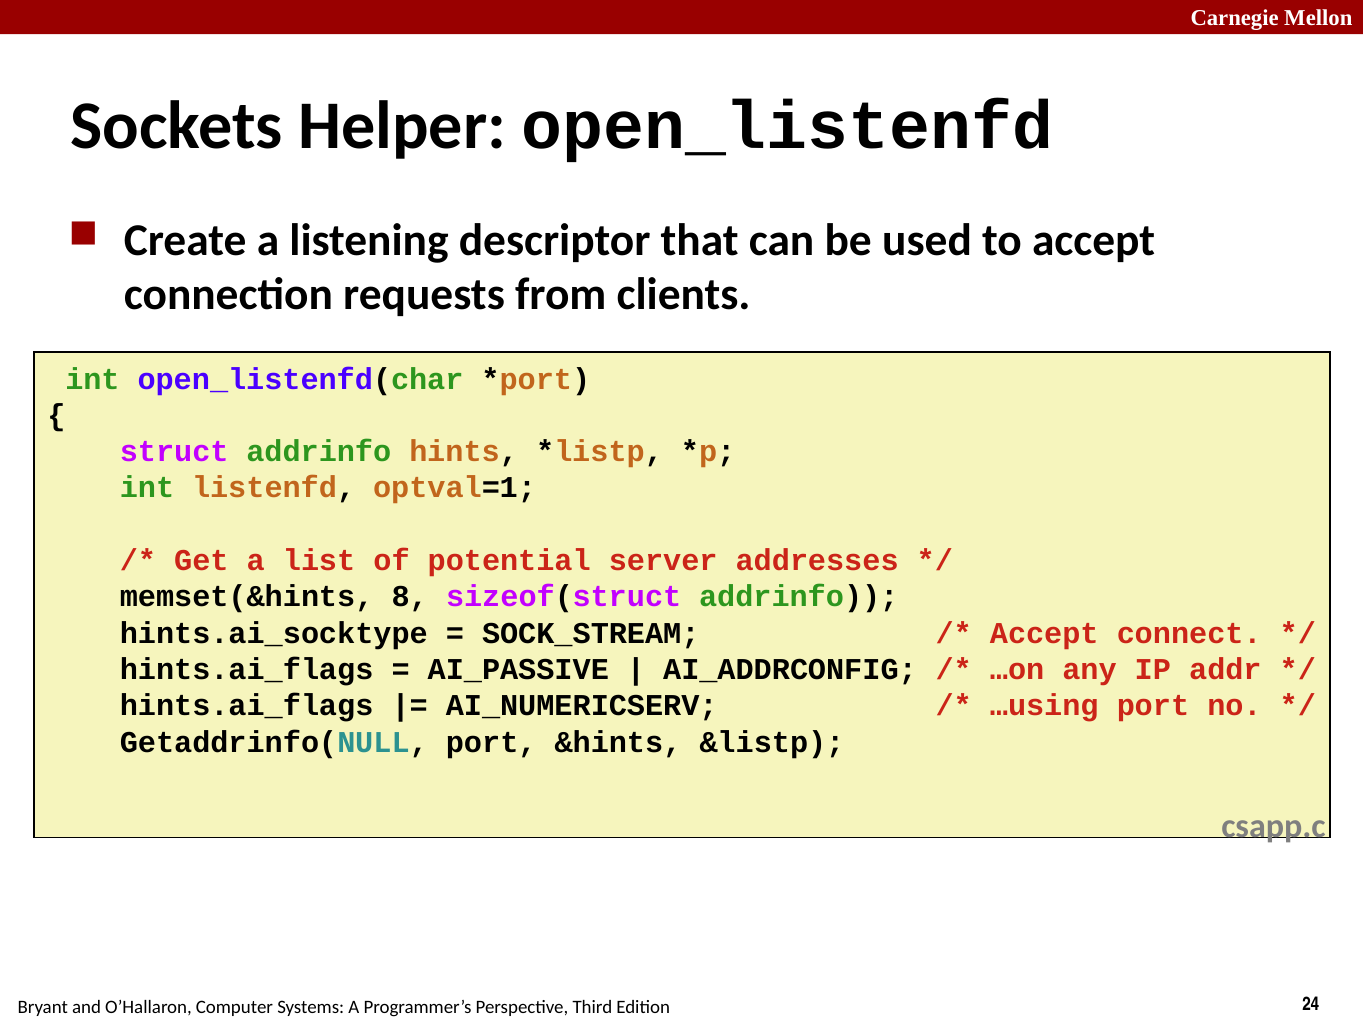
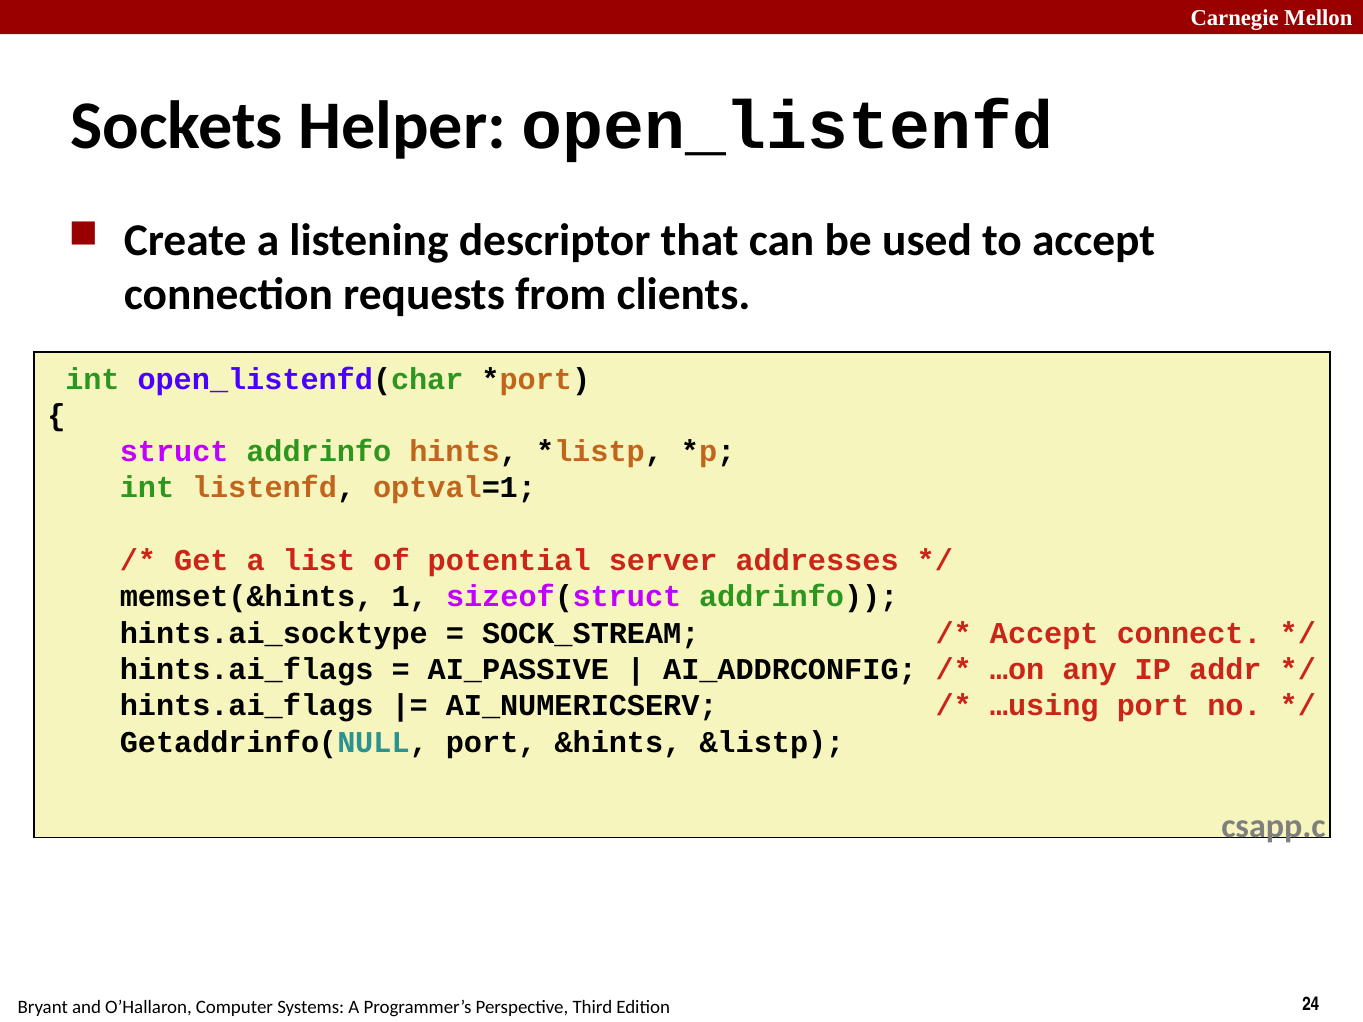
8: 8 -> 1 (410, 597)
